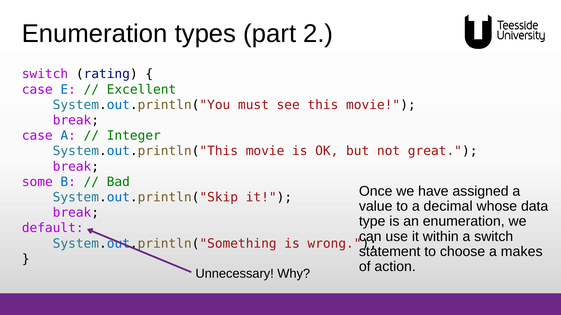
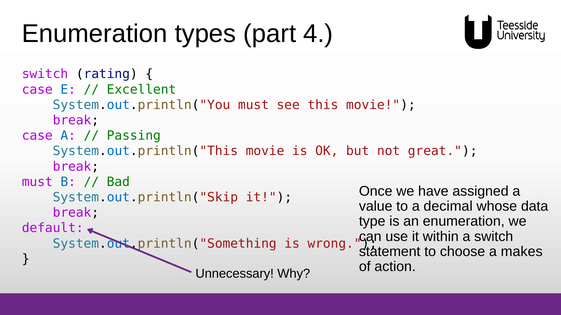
2: 2 -> 4 (318, 34)
Integer: Integer -> Passing (134, 136)
some: some -> must (37, 182)
